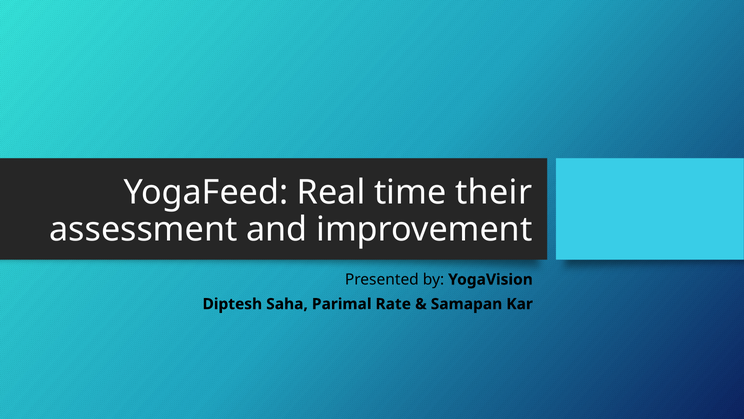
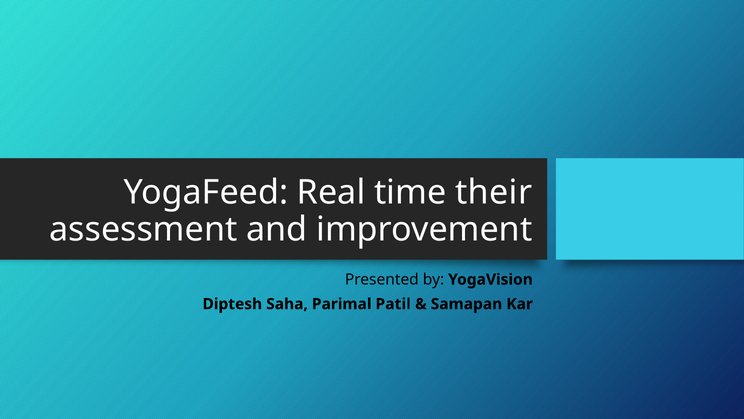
Rate: Rate -> Patil (393, 304)
